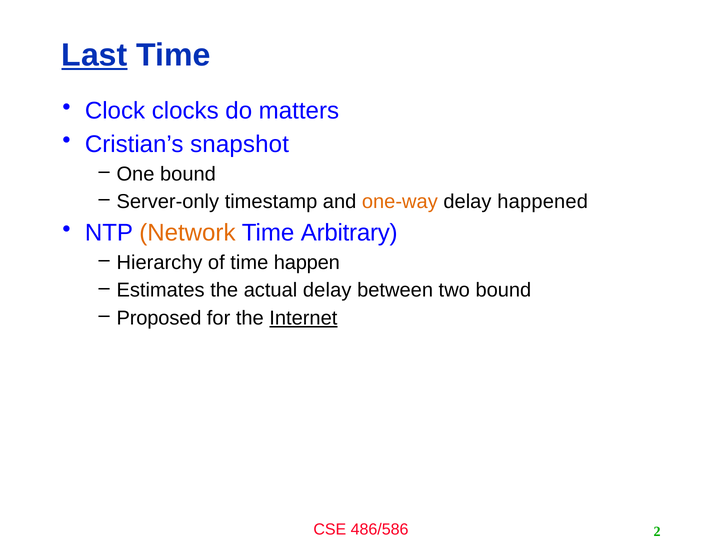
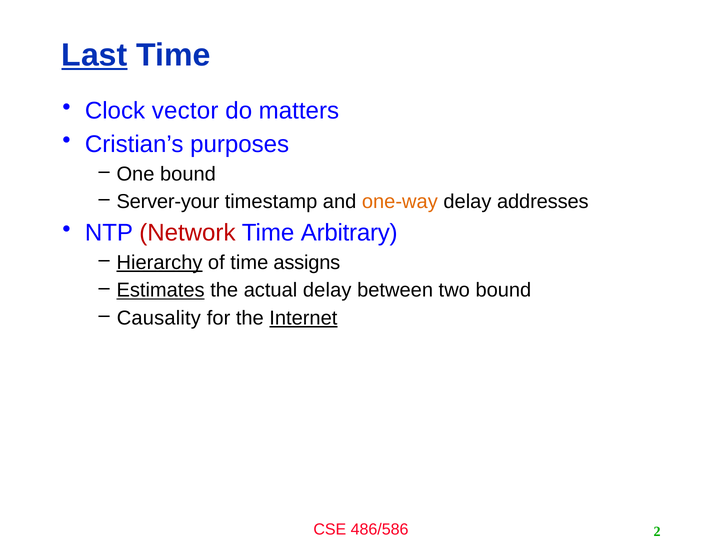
clocks: clocks -> vector (185, 111)
snapshot: snapshot -> purposes (240, 144)
Server-only: Server-only -> Server-your (168, 202)
happened: happened -> addresses (543, 202)
Network colour: orange -> red (187, 233)
Hierarchy underline: none -> present (160, 262)
happen: happen -> assigns (307, 262)
Estimates underline: none -> present (161, 290)
Proposed: Proposed -> Causality (159, 318)
